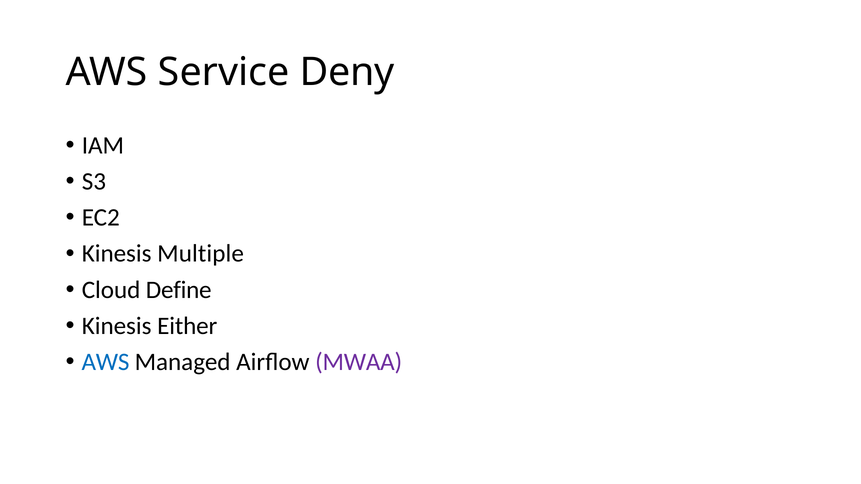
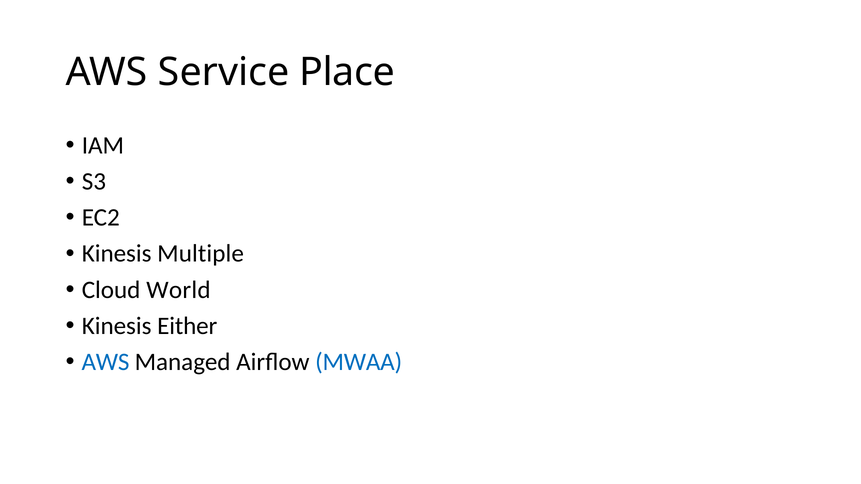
Deny: Deny -> Place (347, 72)
Define: Define -> World (178, 290)
MWAA colour: purple -> blue (359, 362)
